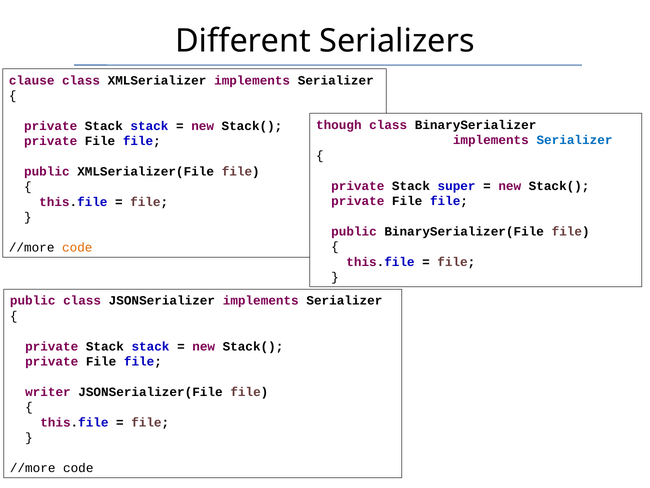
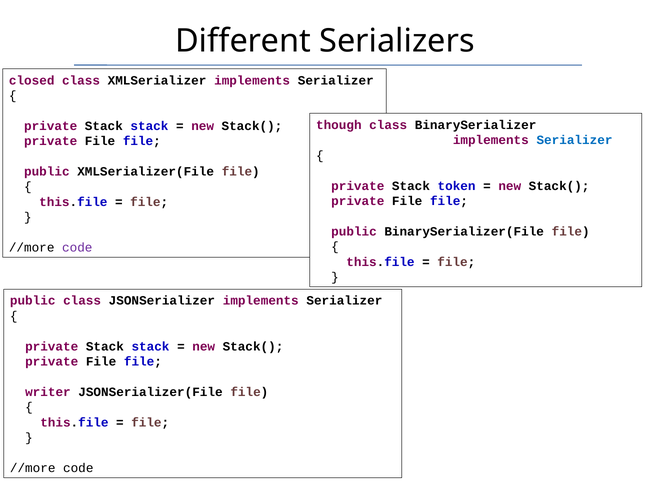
clause: clause -> closed (32, 80)
super: super -> token (457, 186)
code colour: orange -> purple (77, 247)
